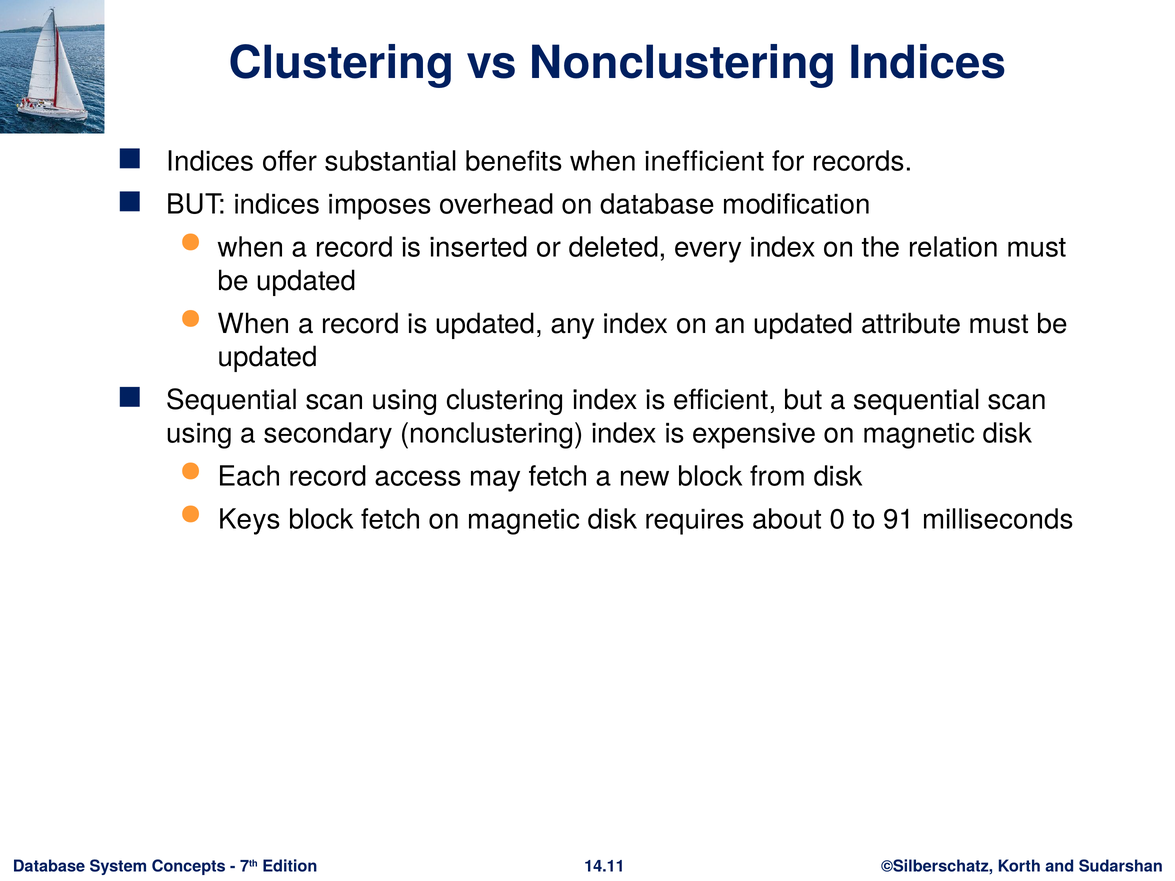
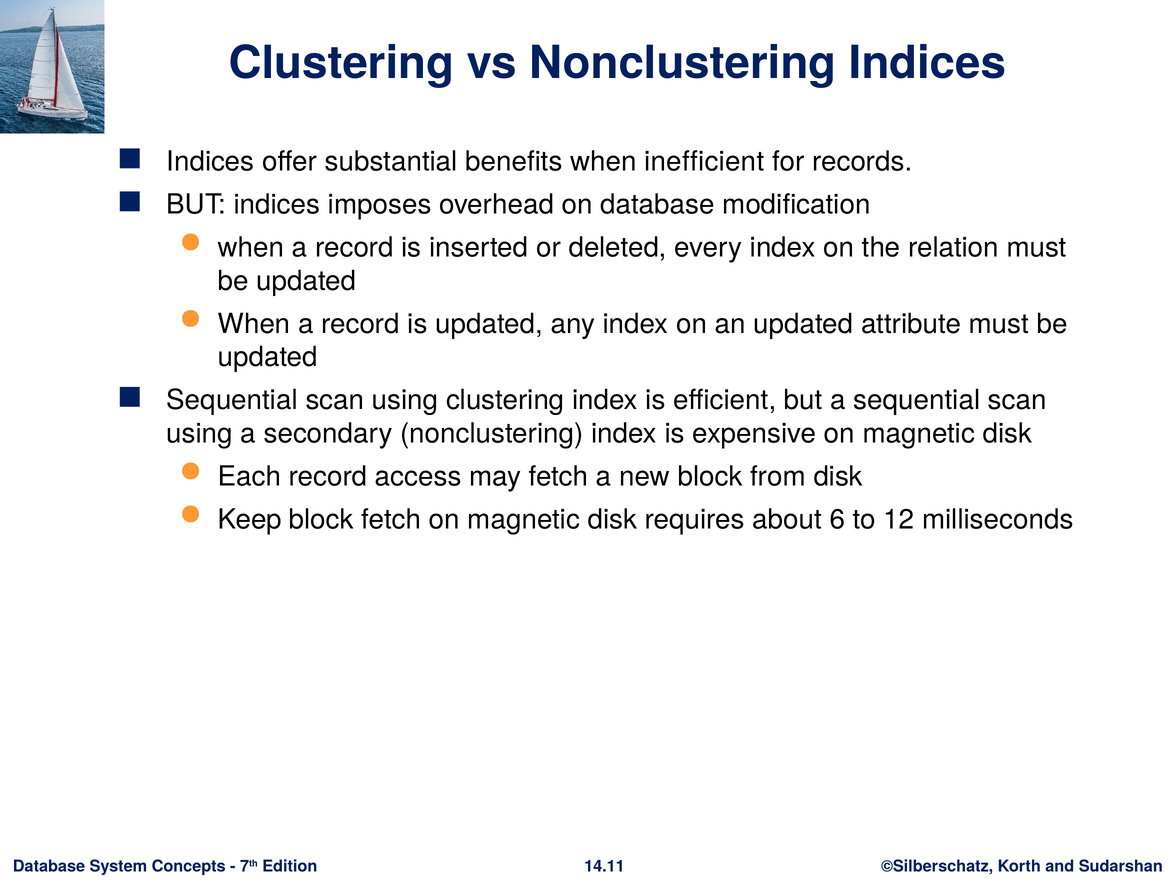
Keys: Keys -> Keep (250, 520)
0: 0 -> 6 (837, 520)
91: 91 -> 12 (899, 520)
